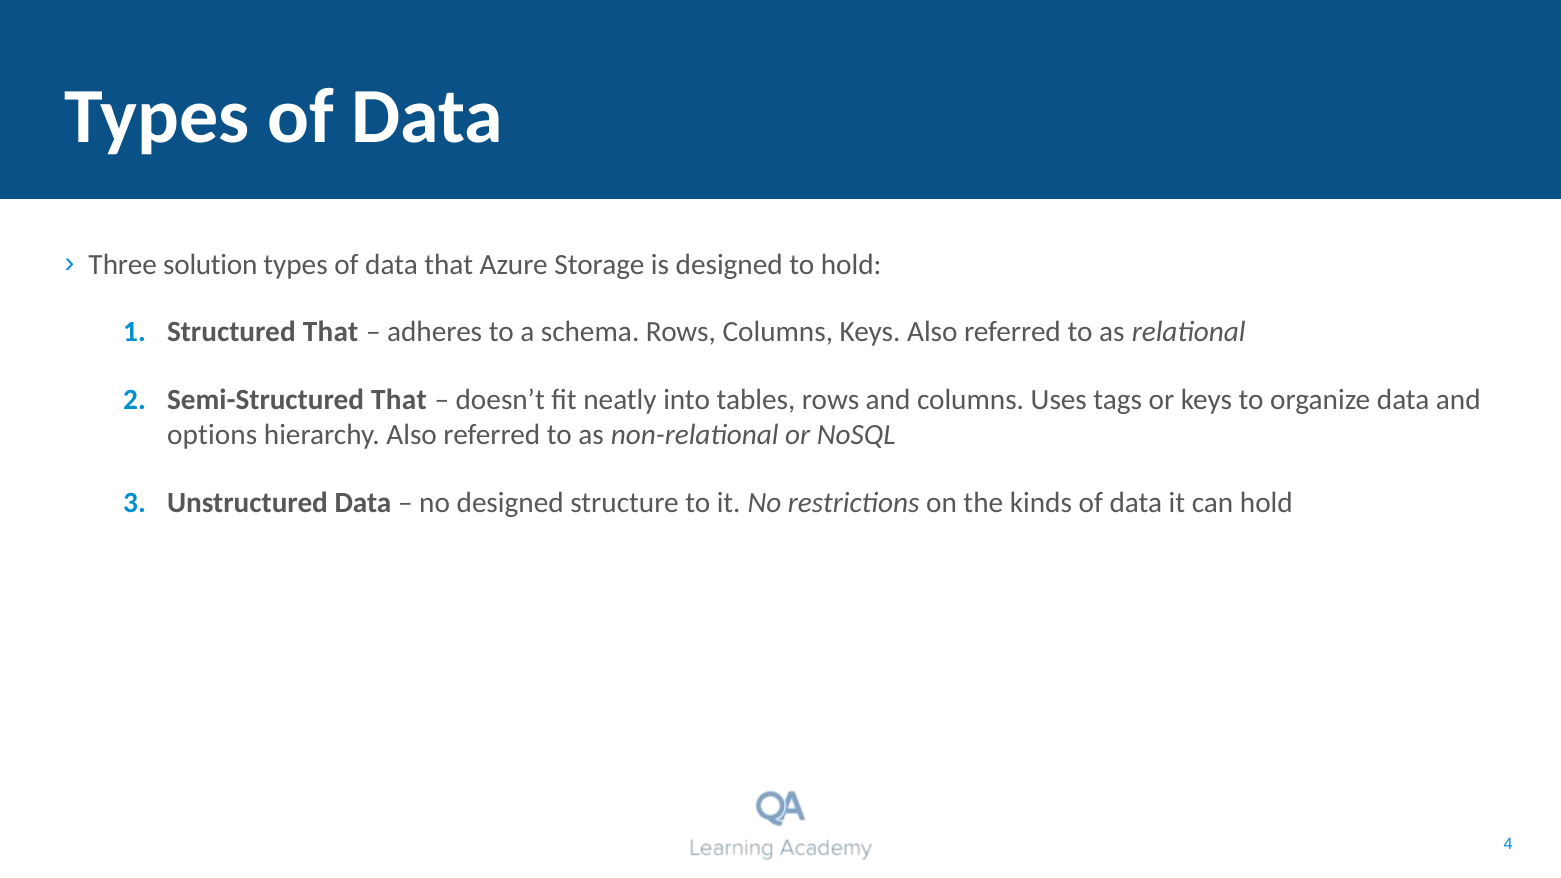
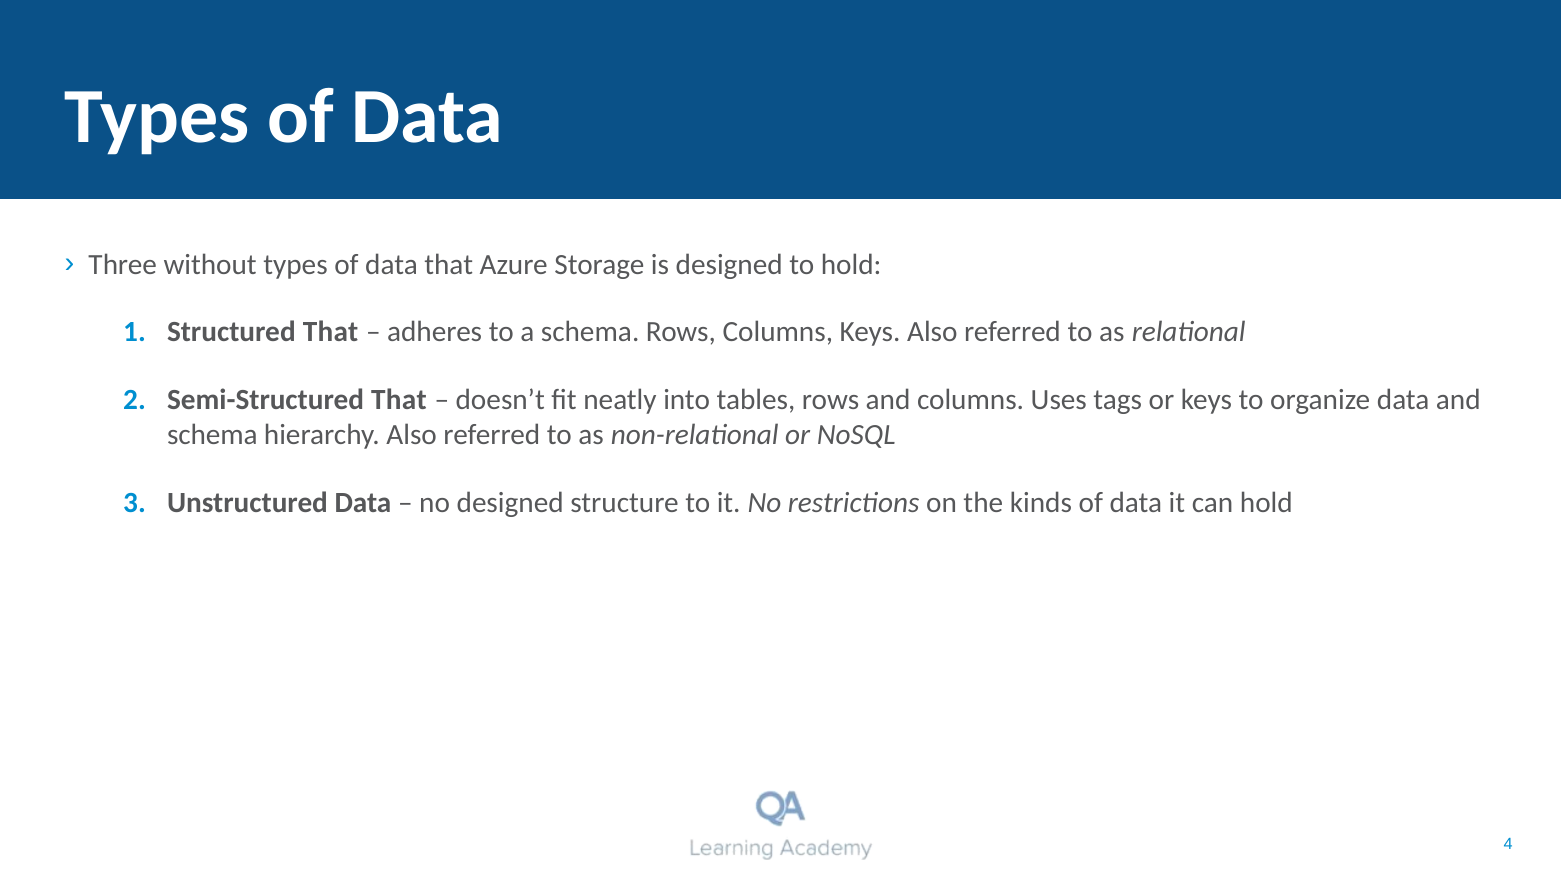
solution: solution -> without (210, 265)
options: options -> schema (212, 435)
